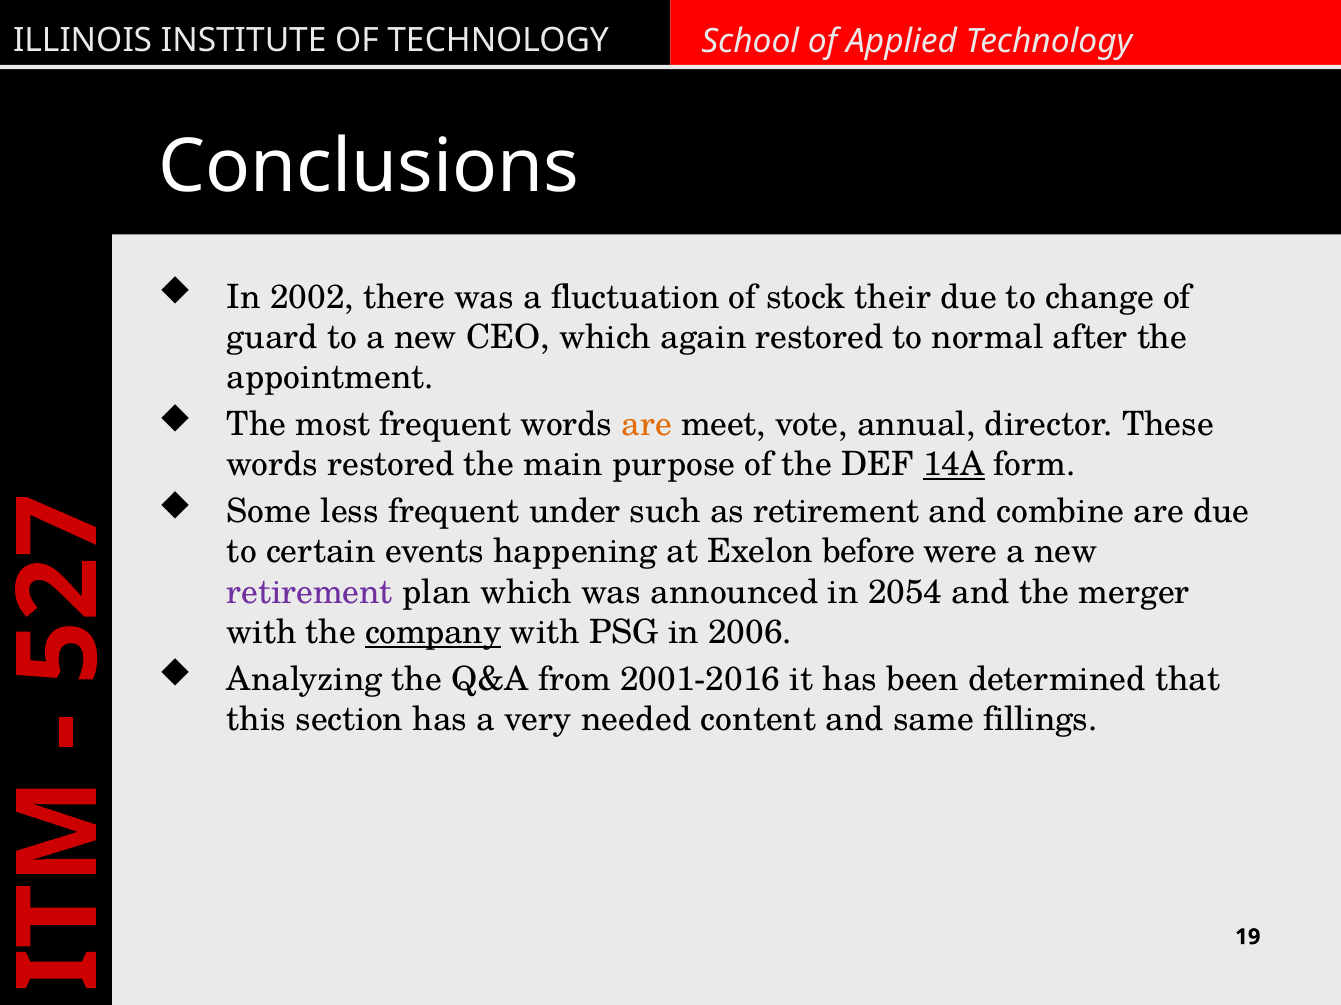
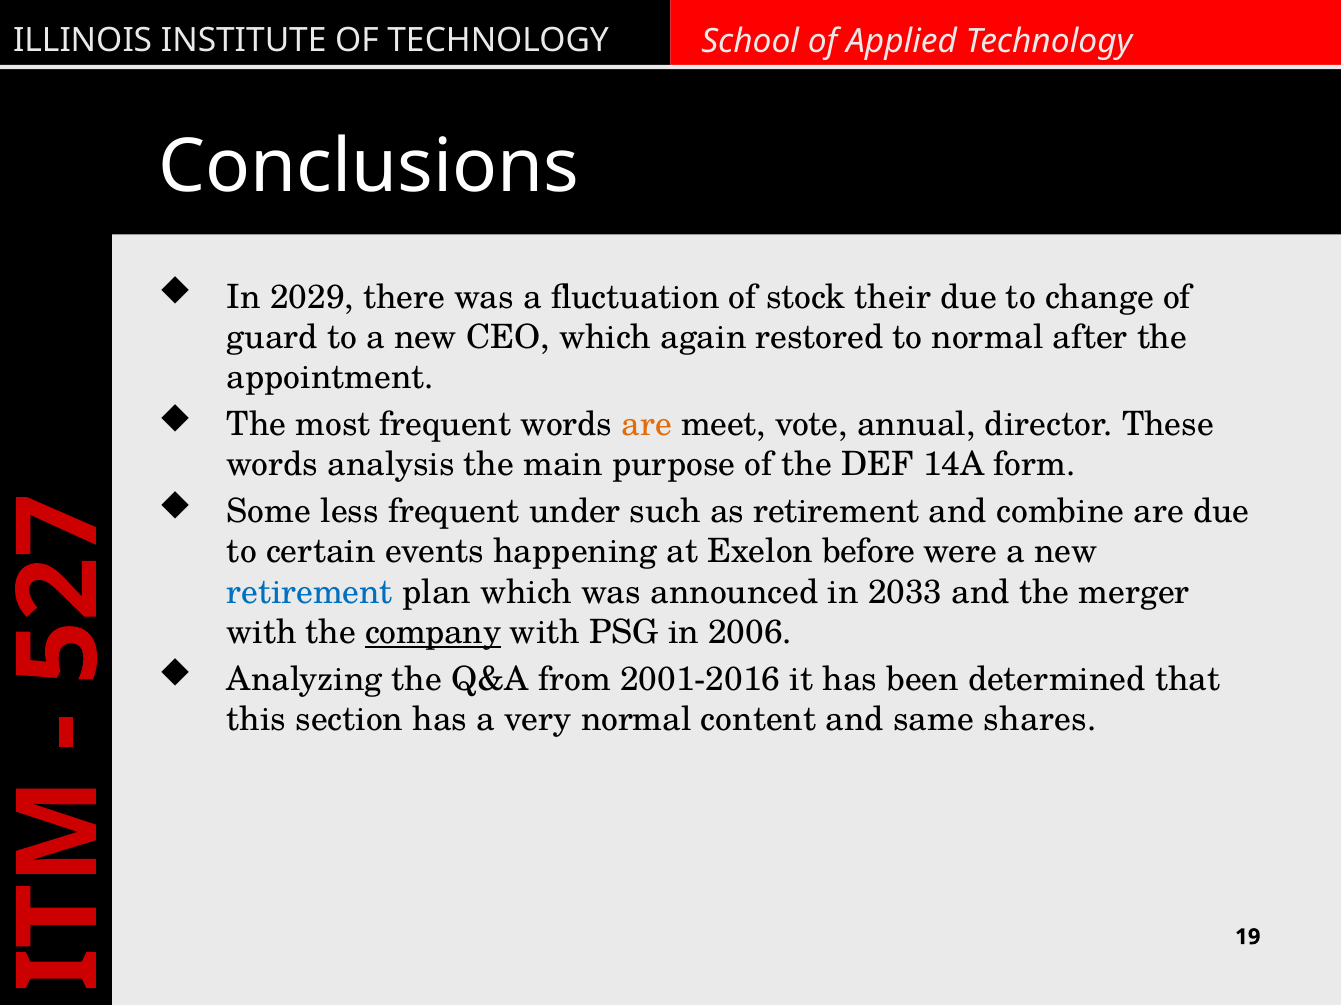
2002: 2002 -> 2029 (312, 297)
words restored: restored -> analysis (391, 465)
14A underline: present -> none (954, 465)
retirement colour: purple -> blue (310, 592)
2054: 2054 -> 2033 (905, 592)
very needed: needed -> normal (636, 720)
fillings: fillings -> shares (1040, 720)
